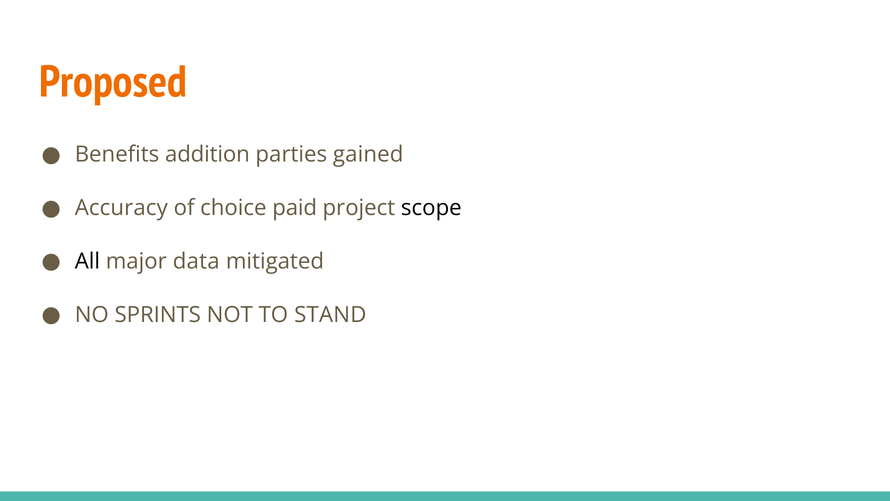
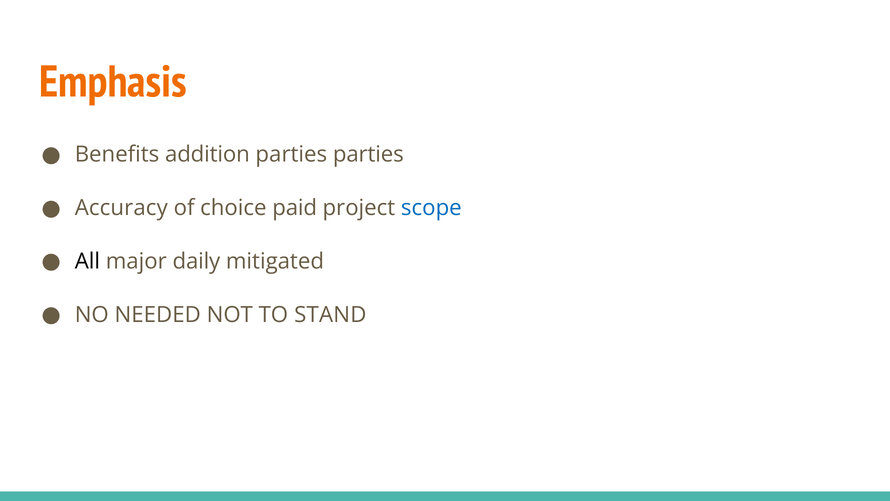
Proposed: Proposed -> Emphasis (113, 82)
parties gained: gained -> parties (368, 154)
scope colour: black -> blue (431, 208)
data: data -> daily (196, 261)
SPRINTS: SPRINTS -> NEEDED (158, 315)
